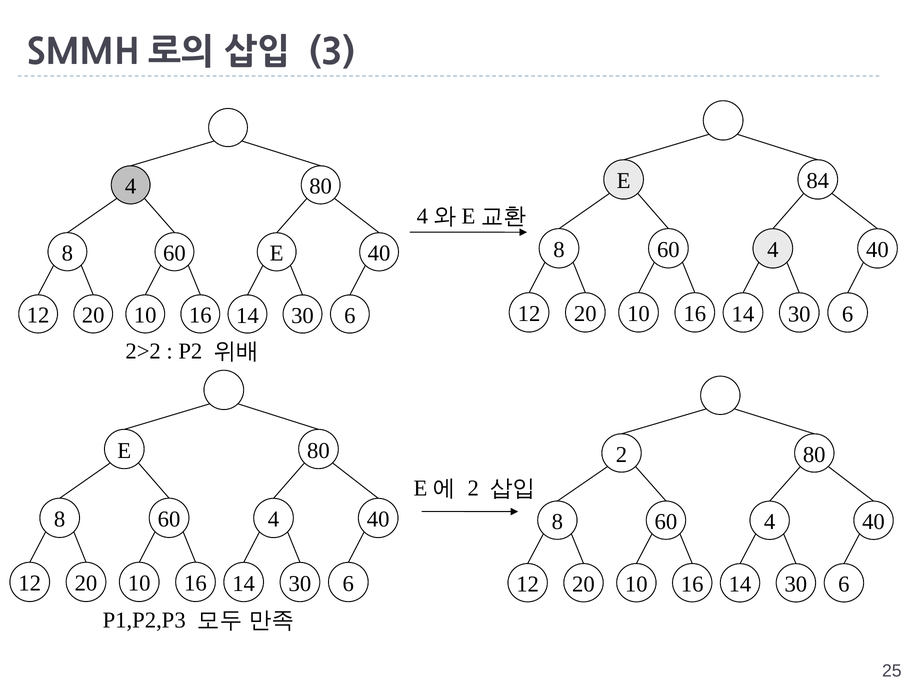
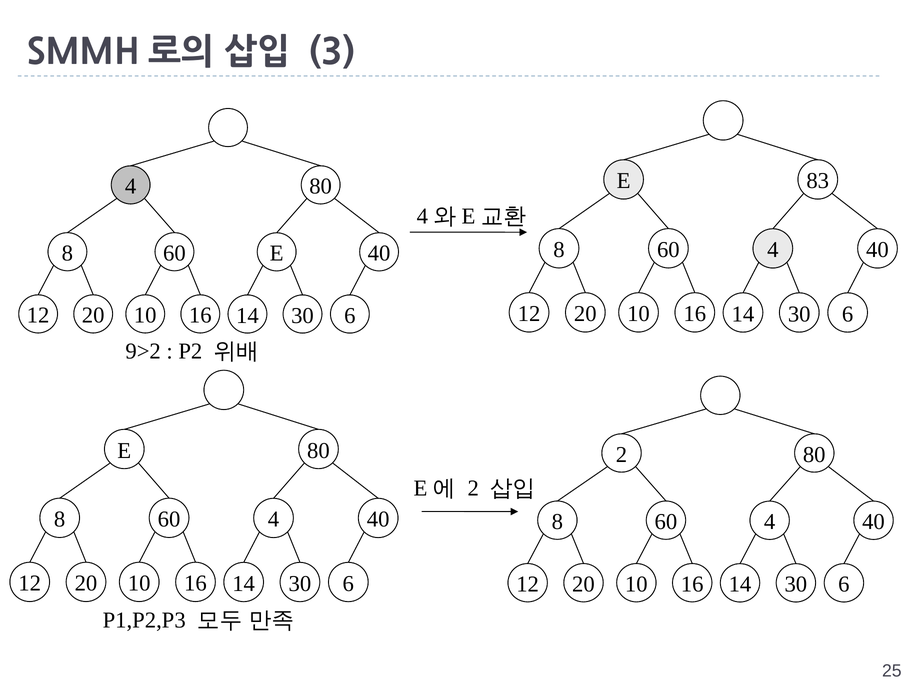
84: 84 -> 83 (818, 181)
2>2: 2>2 -> 9>2 (143, 351)
